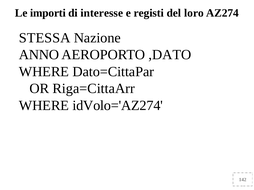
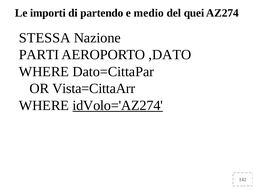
interesse: interesse -> partendo (102, 13)
registi: registi -> medio (149, 13)
loro: loro -> quei (194, 13)
ANNO: ANNO -> PARTI (39, 55)
Riga=CittaArr: Riga=CittaArr -> Vista=CittaArr (94, 89)
idVolo='AZ274 underline: none -> present (118, 106)
